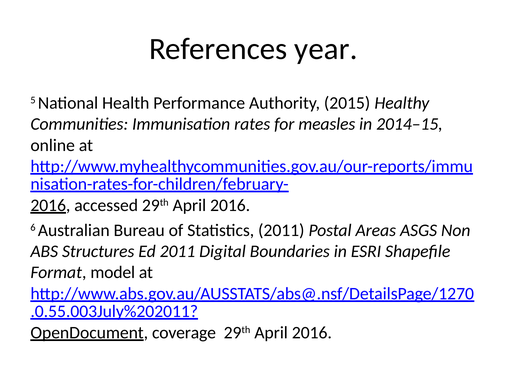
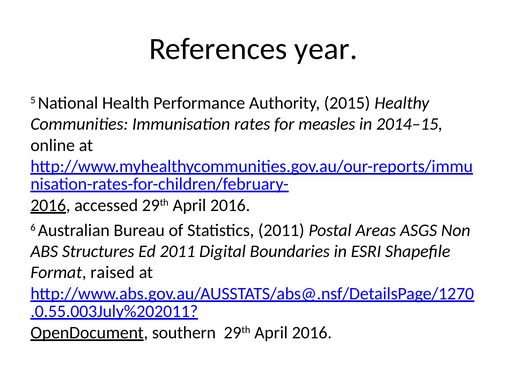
model: model -> raised (113, 273)
coverage: coverage -> southern (184, 333)
